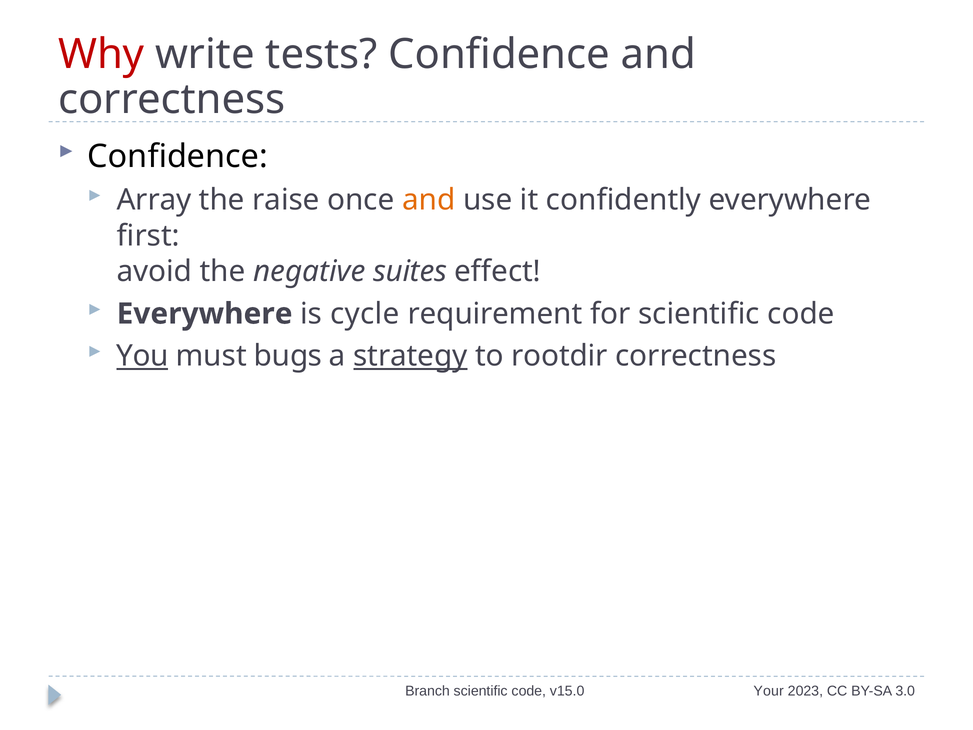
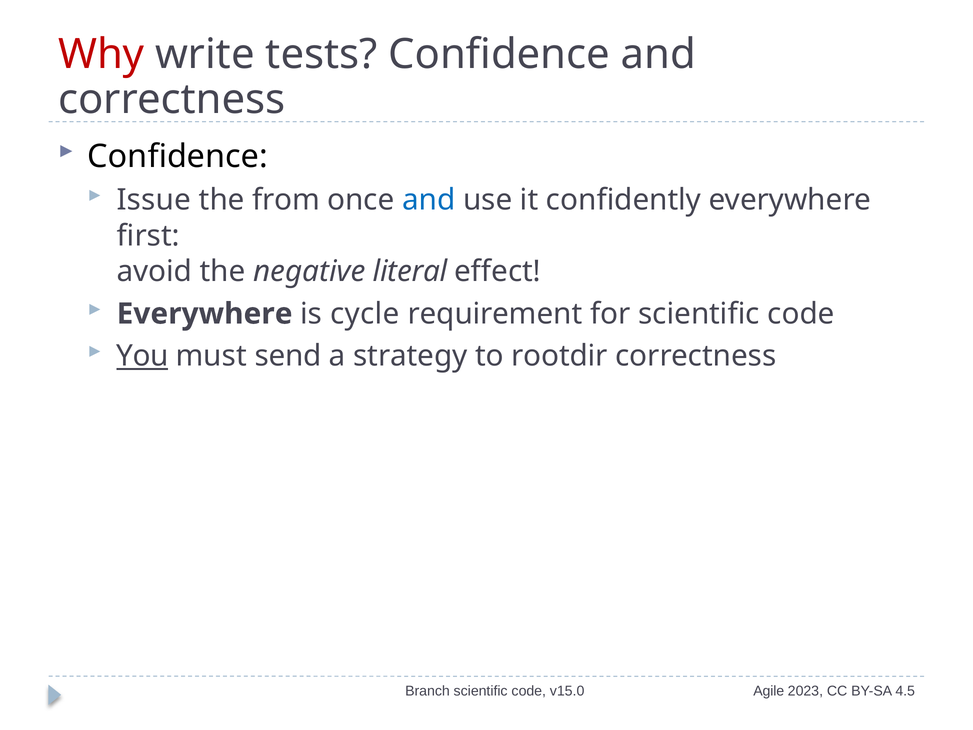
Array: Array -> Issue (154, 200)
raise: raise -> from (286, 200)
and colour: orange -> blue (429, 200)
suites: suites -> literal (410, 271)
bugs: bugs -> send (288, 356)
strategy underline: present -> none (410, 356)
Your: Your -> Agile (769, 691)
3.0: 3.0 -> 4.5 (905, 691)
